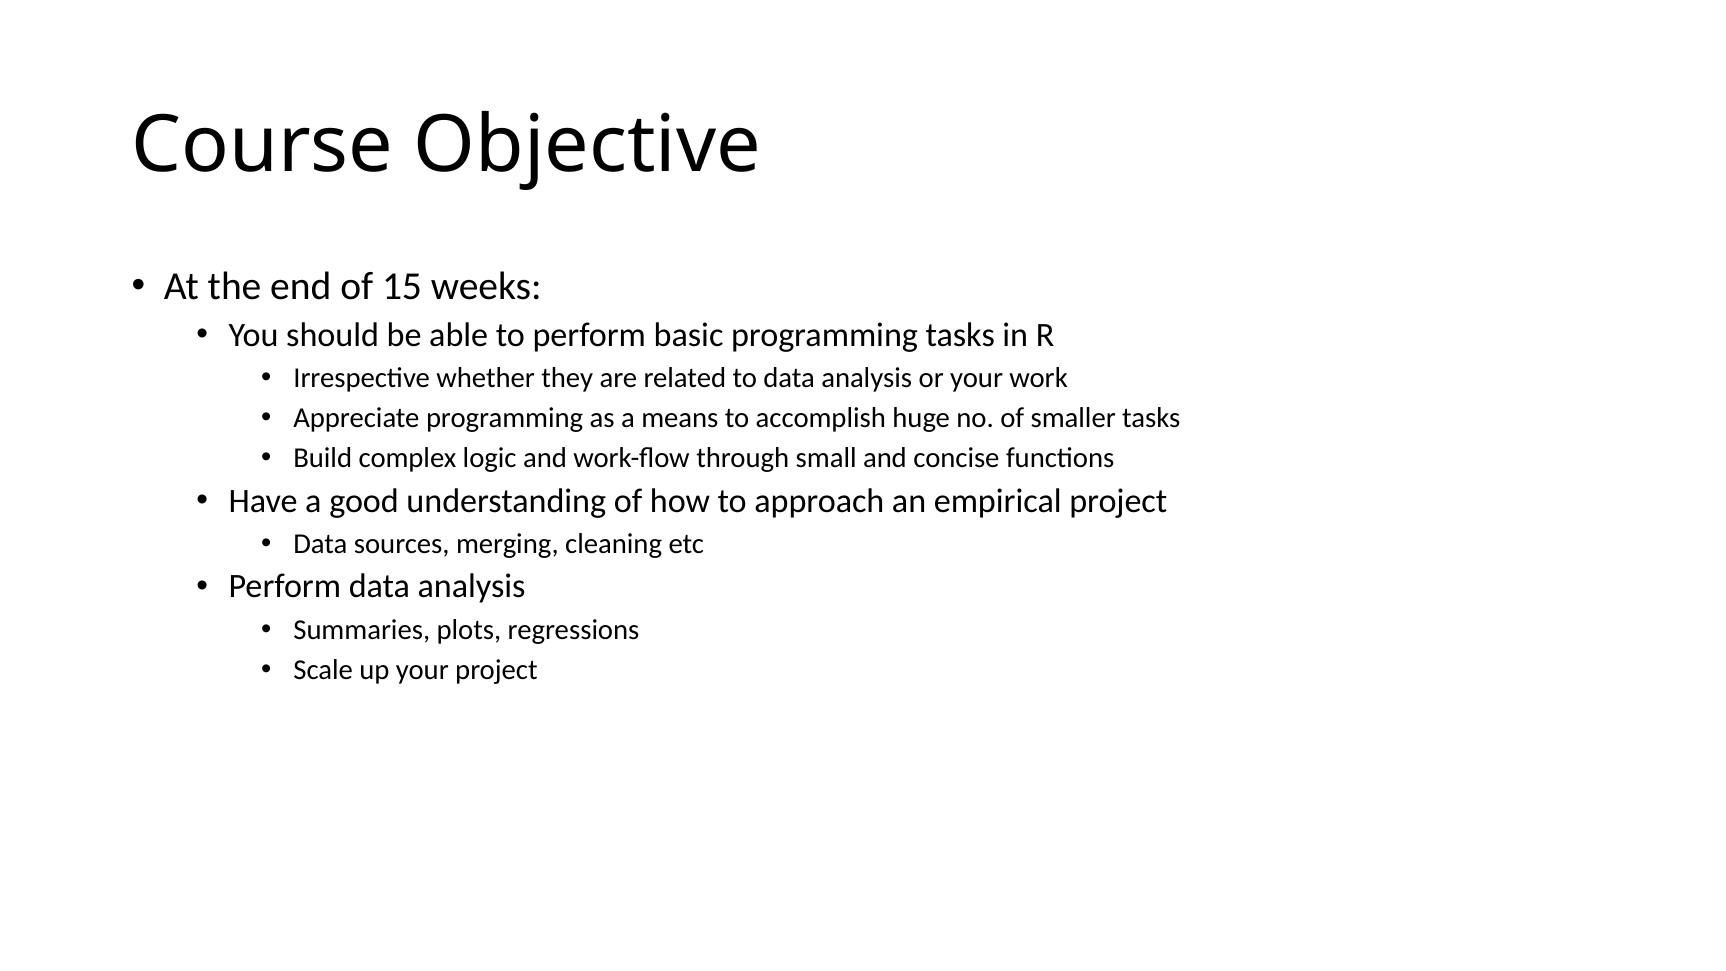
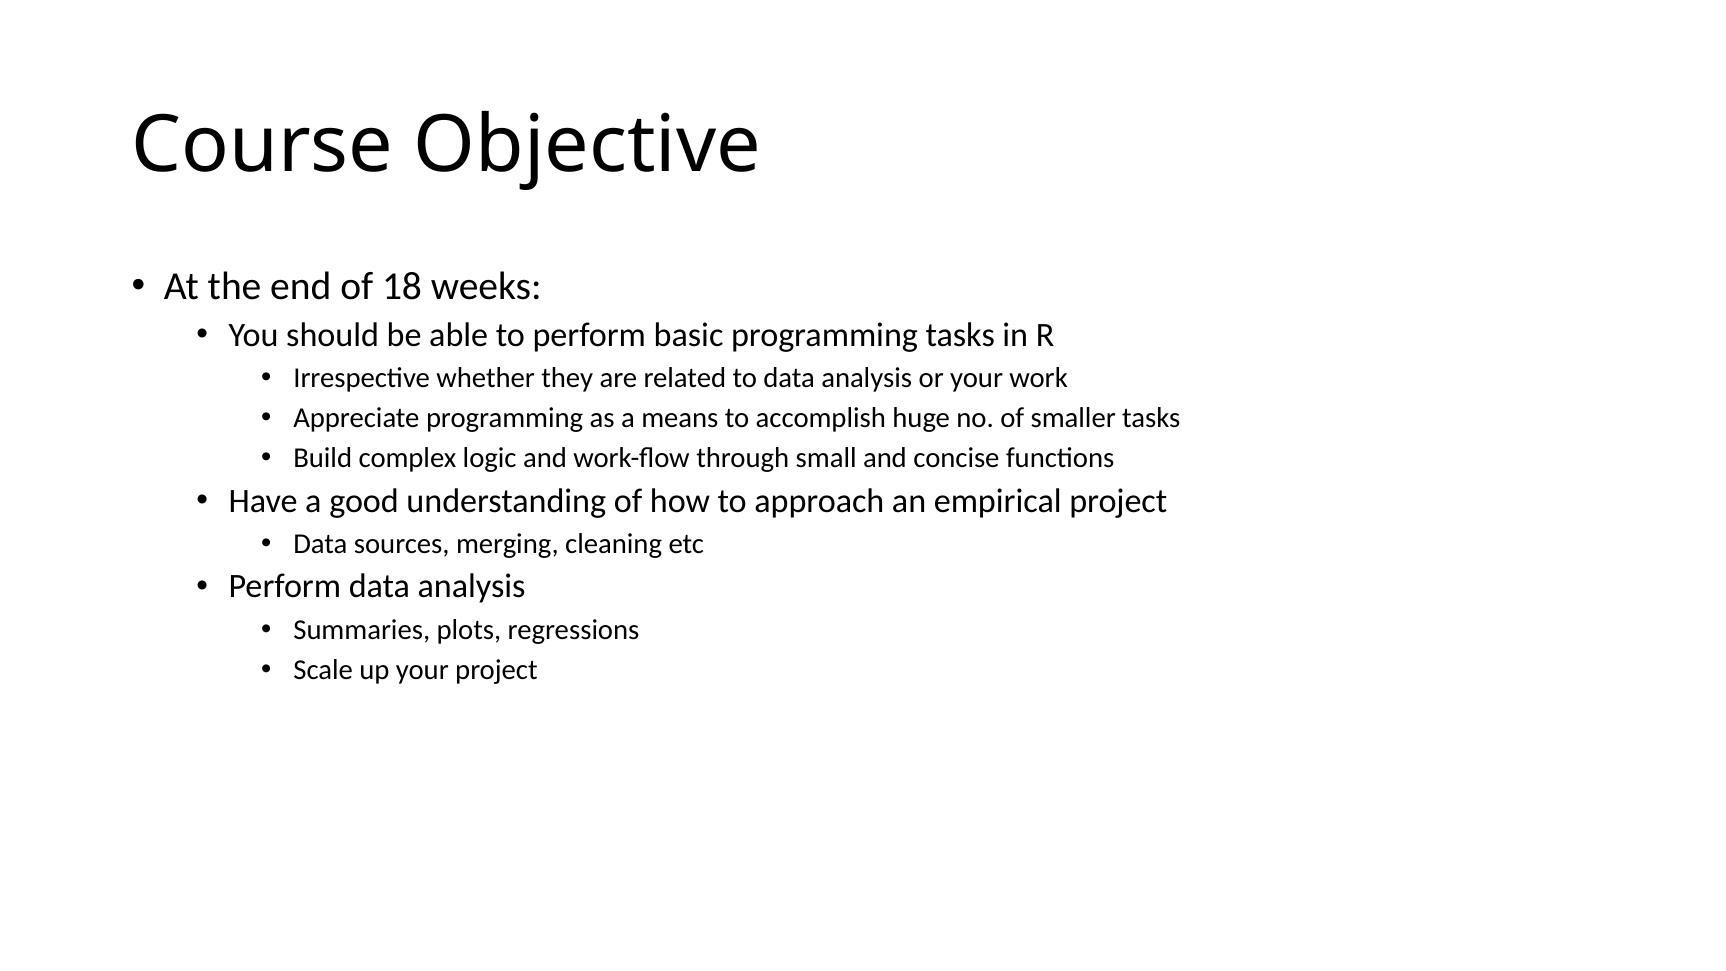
15: 15 -> 18 (402, 286)
